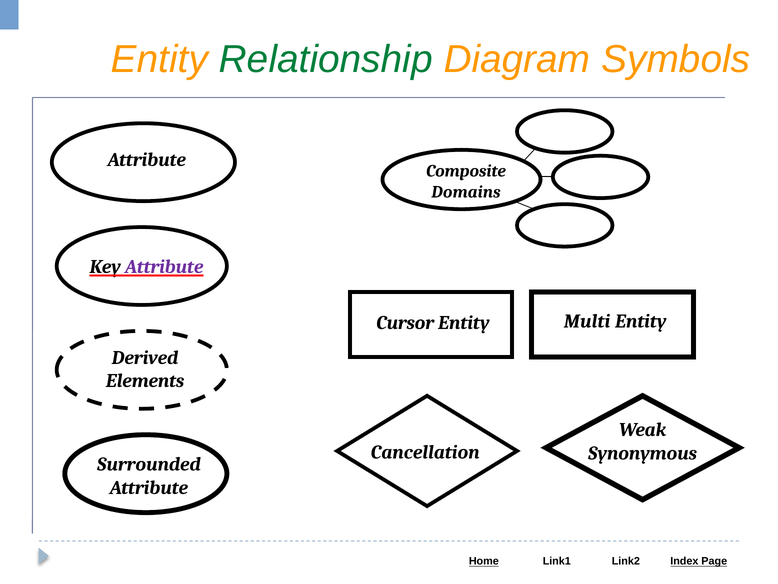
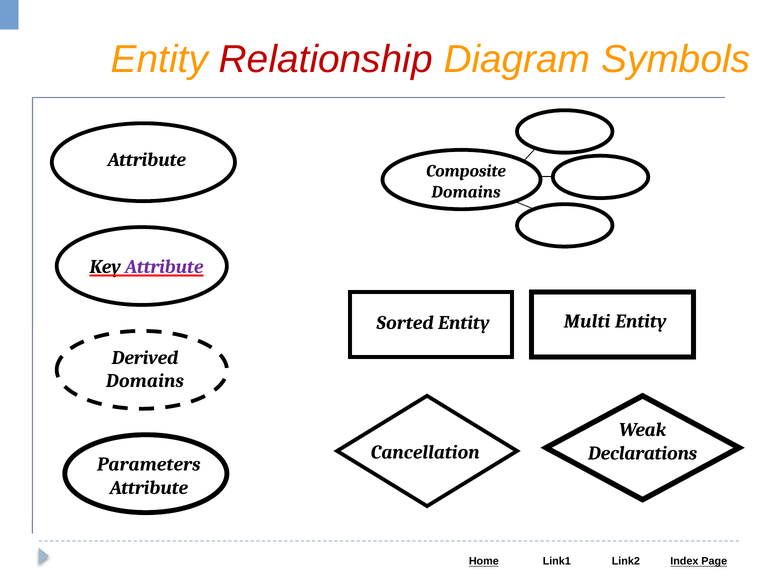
Relationship colour: green -> red (326, 59)
Cursor: Cursor -> Sorted (405, 322)
Elements: Elements -> Domains (145, 381)
Synonymous: Synonymous -> Declarations (643, 453)
Surrounded: Surrounded -> Parameters (149, 464)
